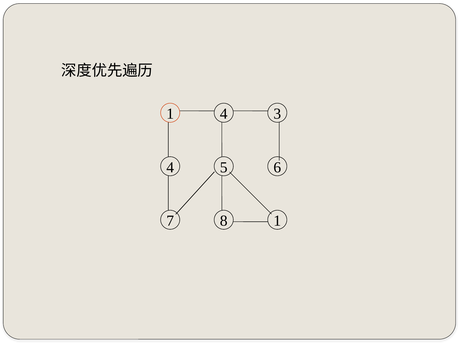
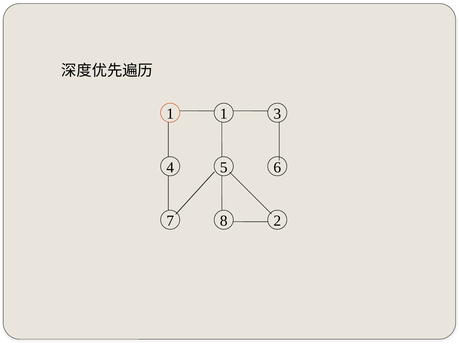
1 4: 4 -> 1 (224, 114)
8 1: 1 -> 2 (277, 221)
